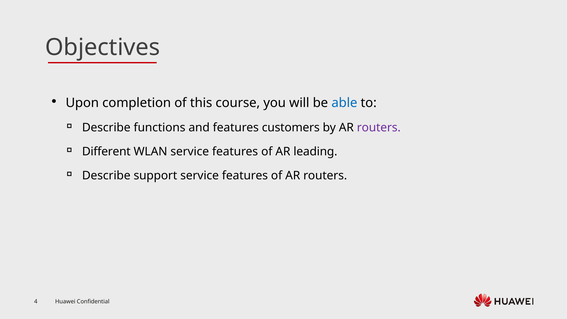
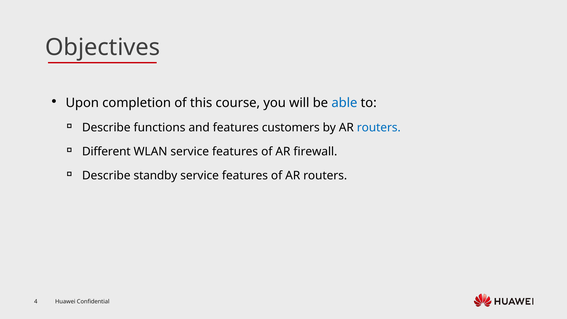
routers colour: purple -> blue (379, 128)
leading: leading -> firewall (315, 152)
support: support -> standby (155, 176)
